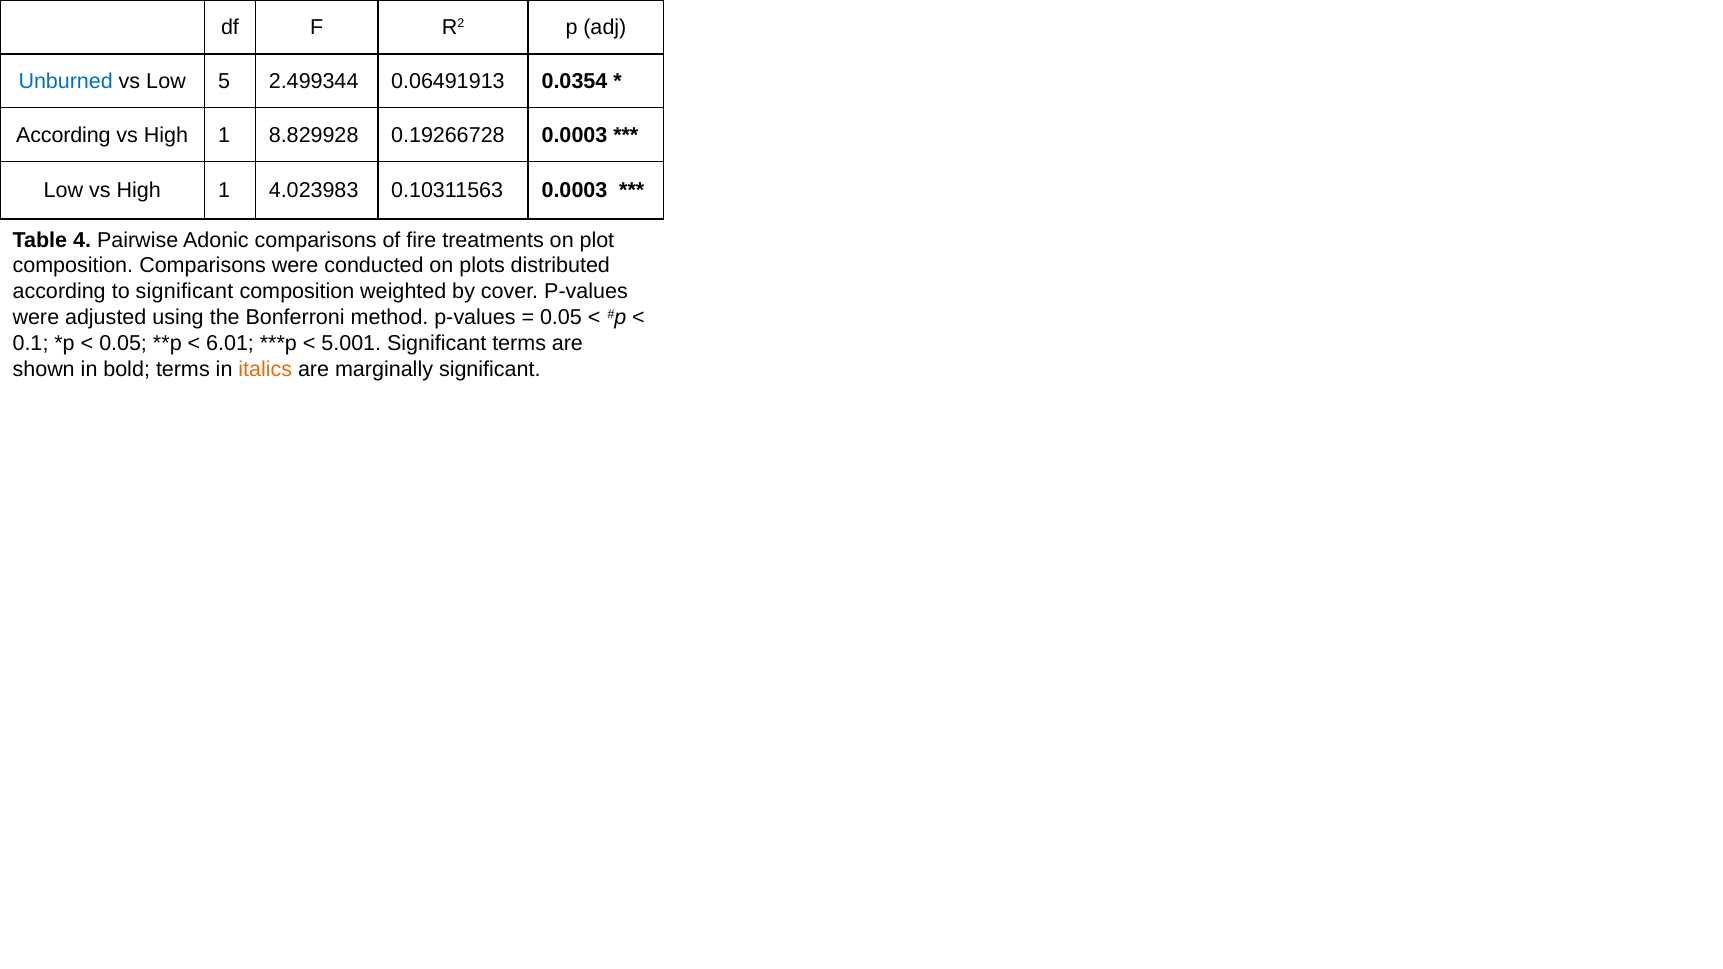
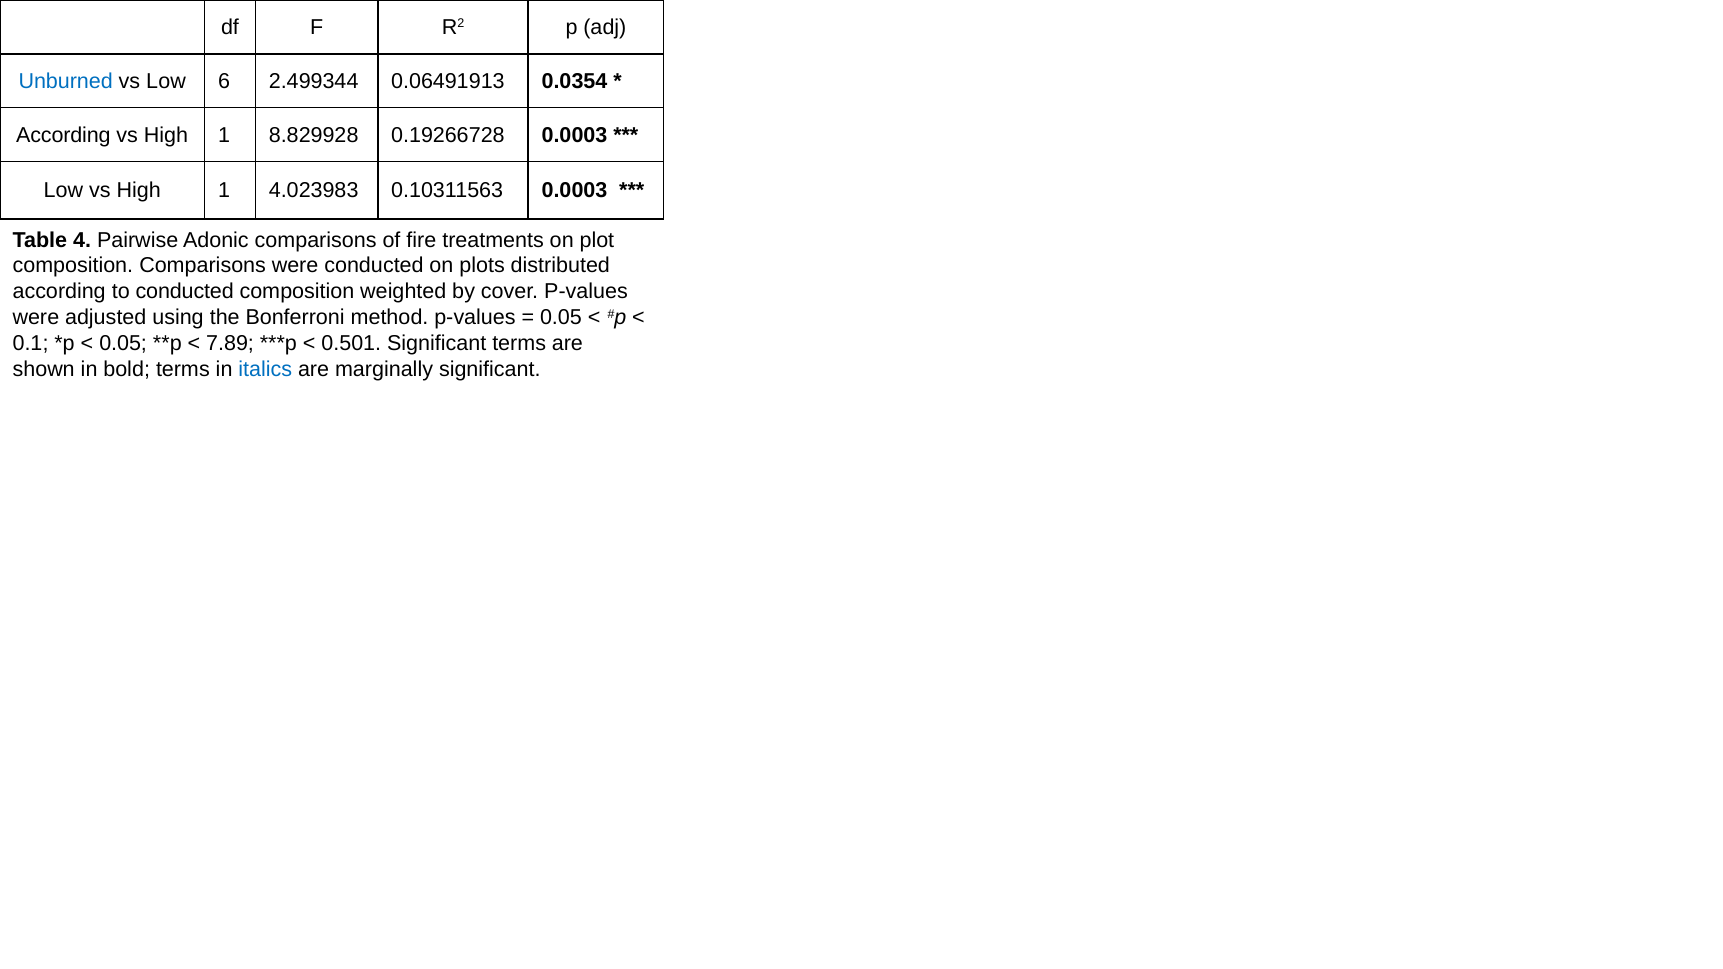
5: 5 -> 6 (224, 81)
to signiﬁcant: signiﬁcant -> conducted (185, 292)
6.01: 6.01 -> 7.89 (230, 343)
5.001: 5.001 -> 0.501 (351, 343)
italics colour: orange -> blue (265, 369)
